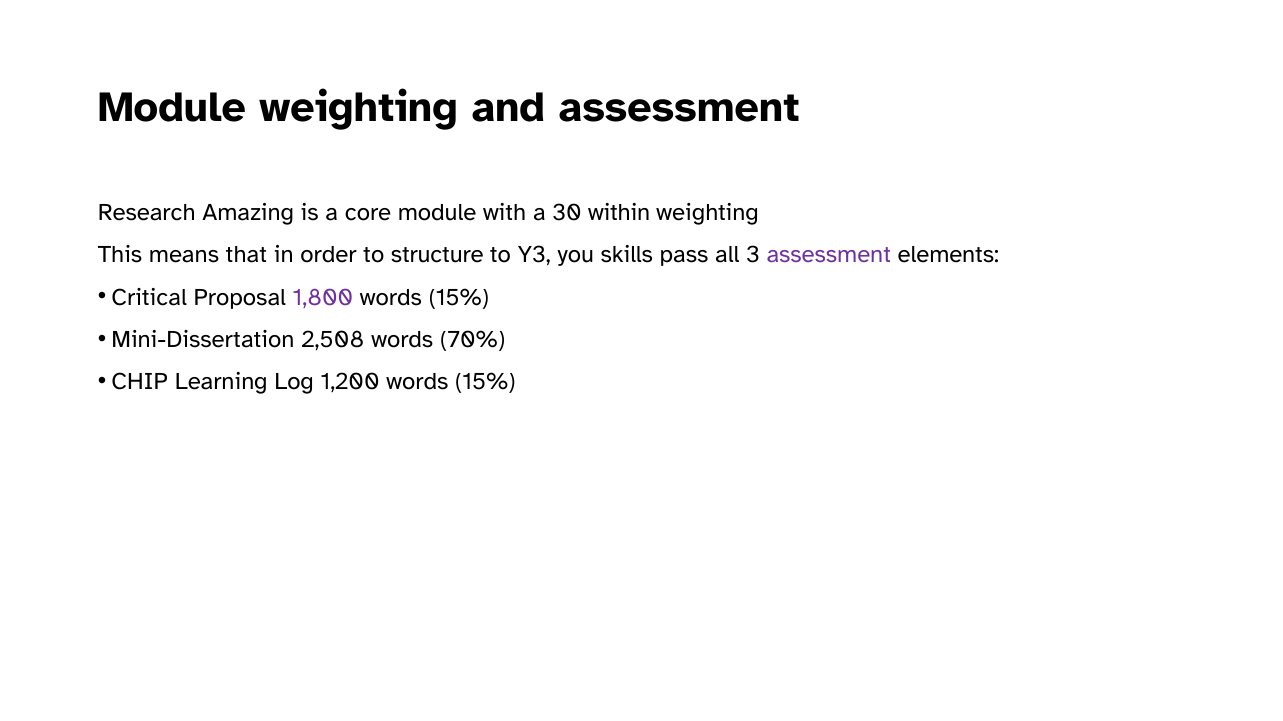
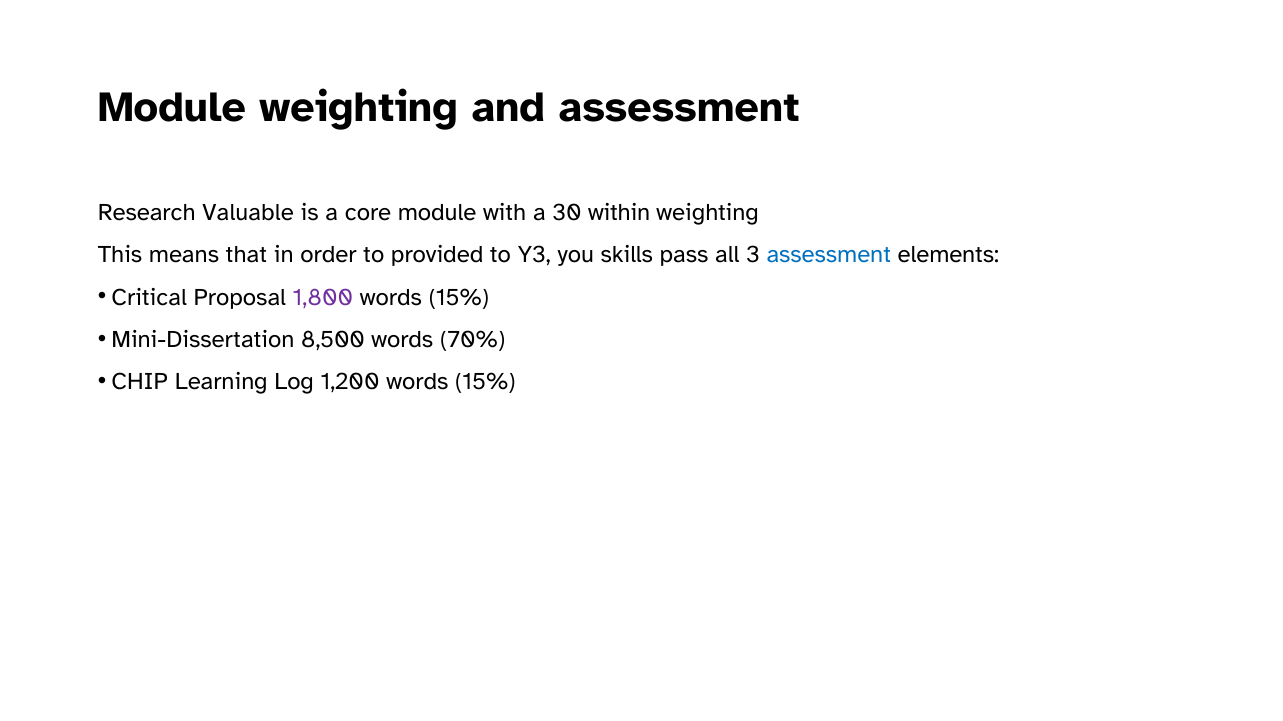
Amazing: Amazing -> Valuable (248, 213)
structure: structure -> provided (437, 255)
assessment colour: purple -> blue (829, 255)
2,508: 2,508 -> 8,500 (333, 340)
